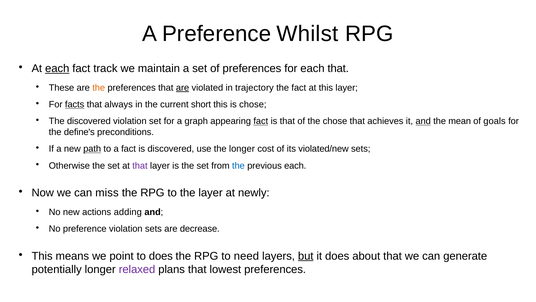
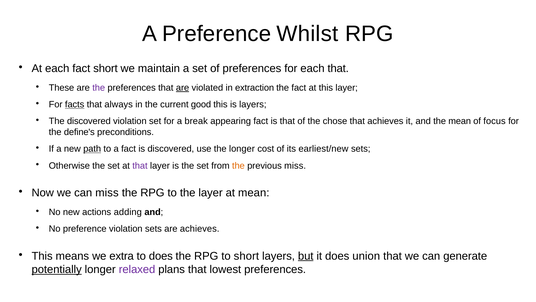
each underline: present -> none (57, 68)
fact track: track -> short (105, 68)
the colour: orange -> purple (99, 88)
trajectory: trajectory -> extraction (255, 88)
short: short -> good (201, 104)
is chose: chose -> layers (253, 104)
graph: graph -> break (196, 121)
fact underline: present -> none (261, 121)
and underline: present -> none (423, 121)
goals: goals -> focus (495, 121)
violated/new: violated/new -> earliest/new (323, 149)
the colour: blue -> orange (238, 165)
previous each: each -> miss (295, 165)
at newly: newly -> mean (254, 193)
are decrease: decrease -> achieves (200, 228)
point: point -> extra (122, 256)
to need: need -> short (246, 256)
about: about -> union (366, 256)
potentially underline: none -> present (57, 269)
